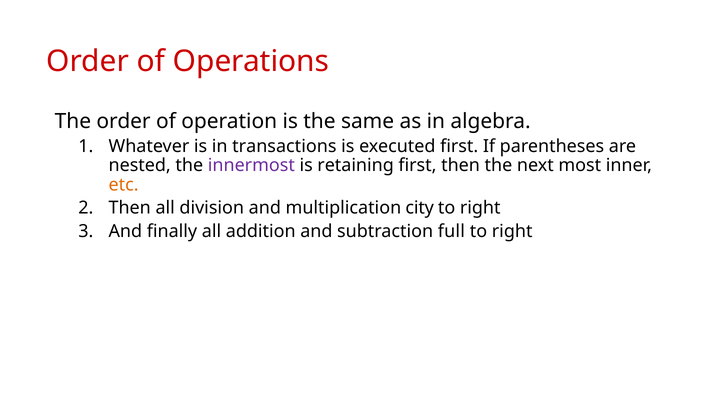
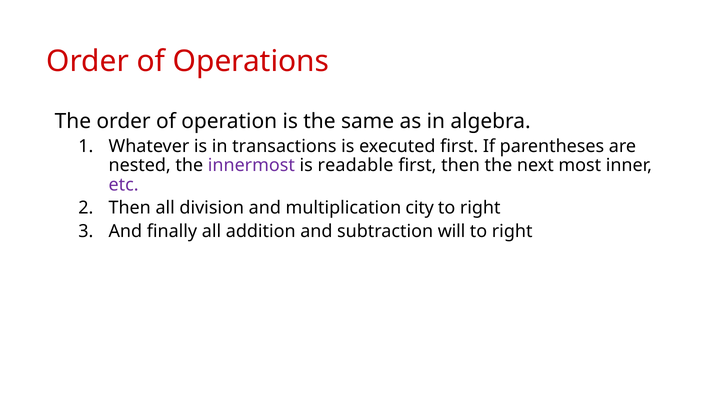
retaining: retaining -> readable (355, 165)
etc colour: orange -> purple (124, 185)
full: full -> will (452, 231)
